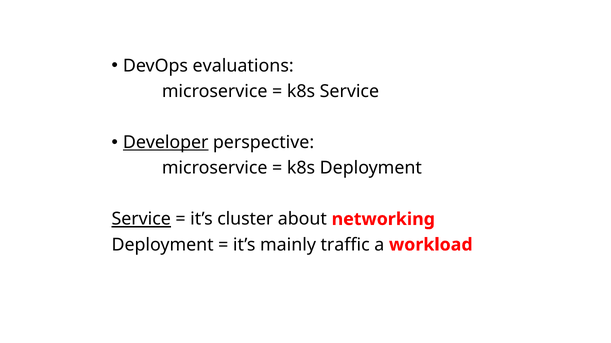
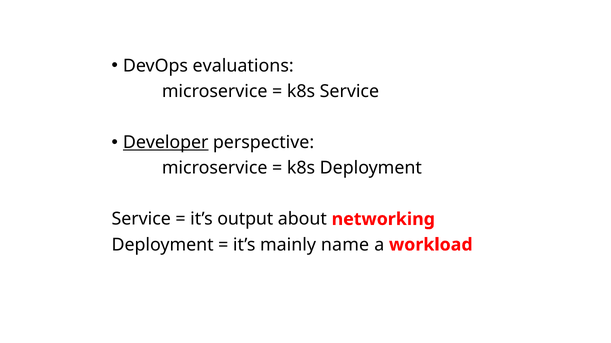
Service underline: present -> none (141, 220)
cluster: cluster -> output (245, 220)
traffic: traffic -> name (345, 245)
